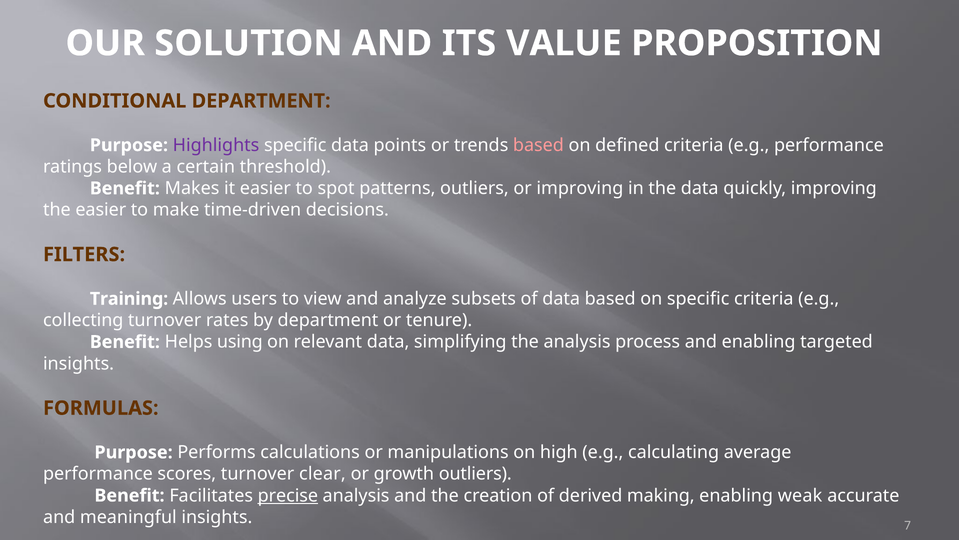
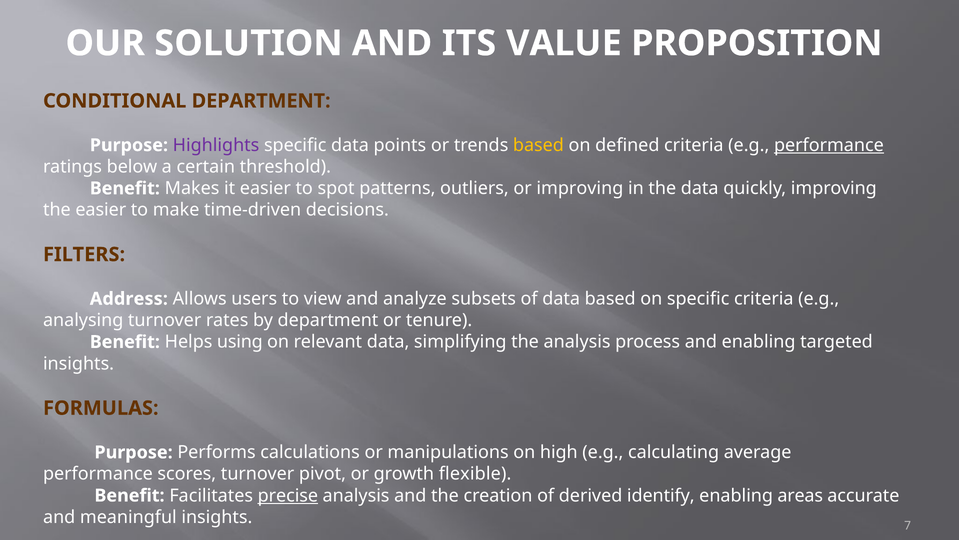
based colour: pink -> yellow (538, 145)
performance underline: none -> present (829, 145)
Training: Training -> Address (129, 298)
collecting: collecting -> analysing (83, 320)
clear: clear -> pivot (322, 474)
growth outliers: outliers -> flexible (475, 474)
making: making -> identify (661, 495)
weak: weak -> areas (800, 495)
